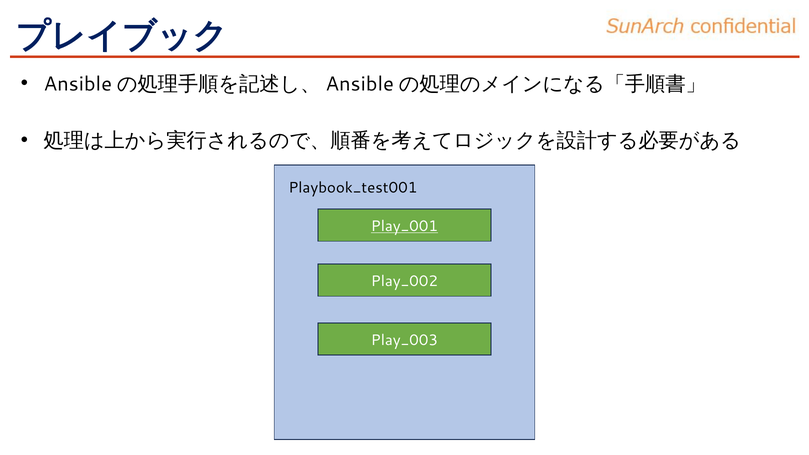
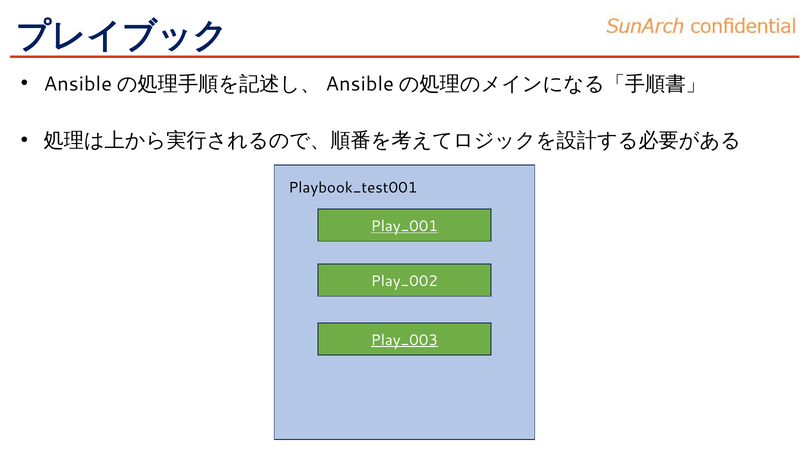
Play_003 underline: none -> present (404, 340)
